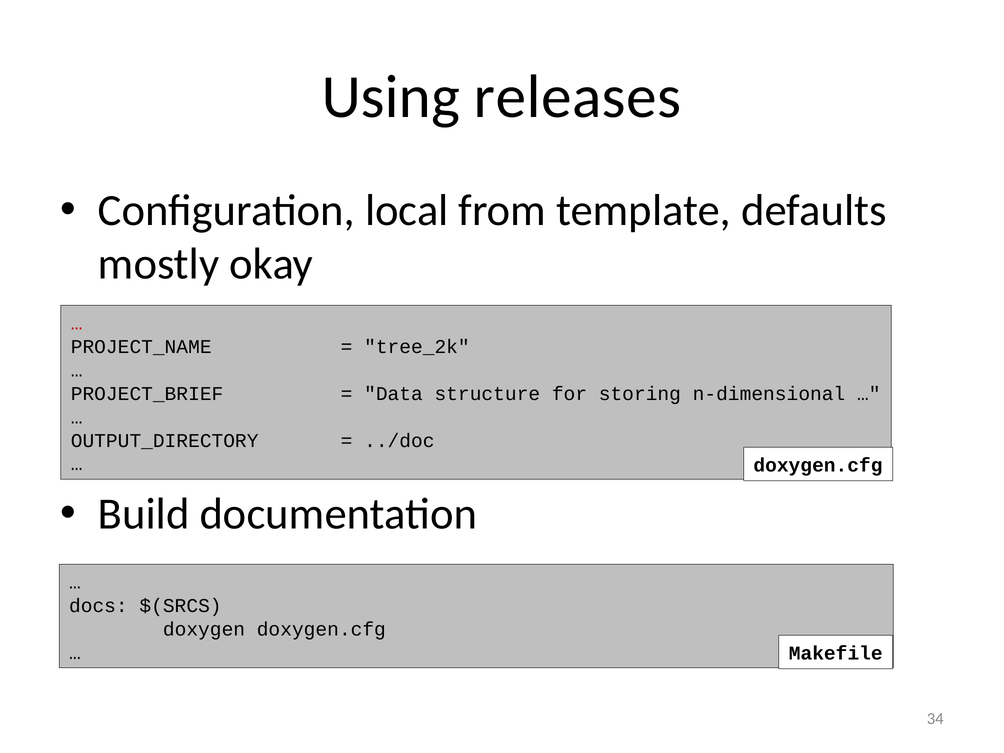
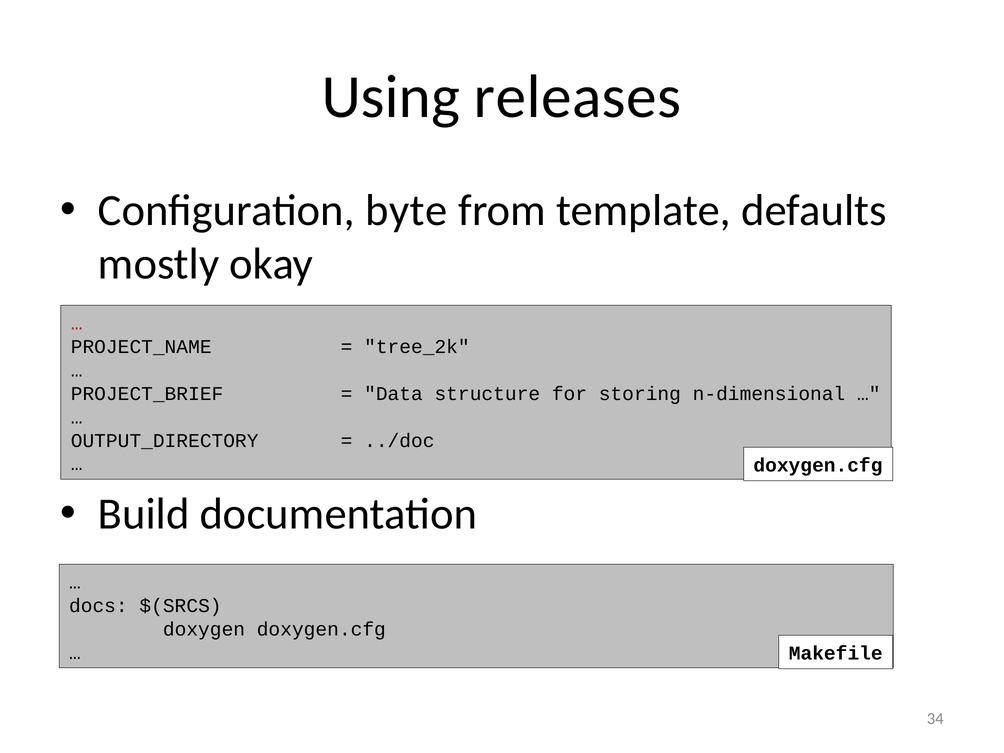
local: local -> byte (407, 211)
